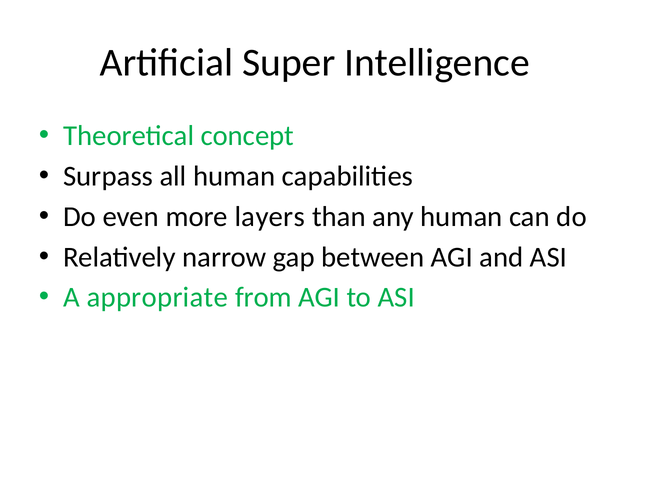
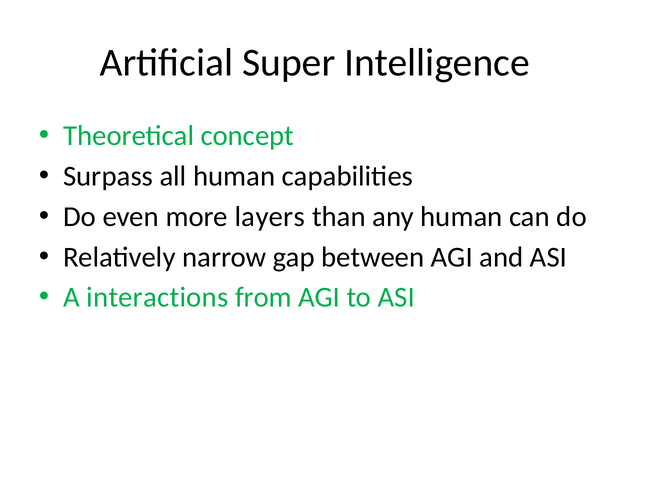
appropriate: appropriate -> interactions (157, 297)
